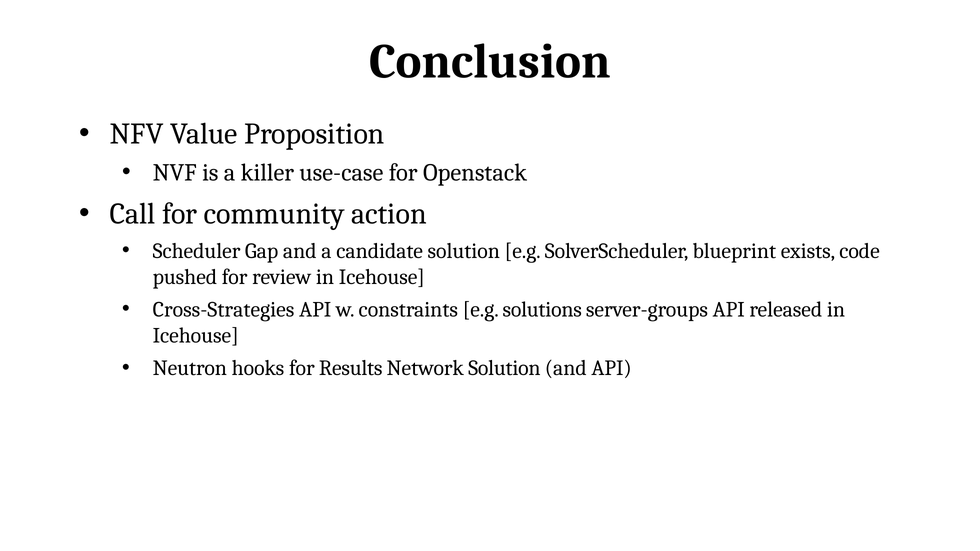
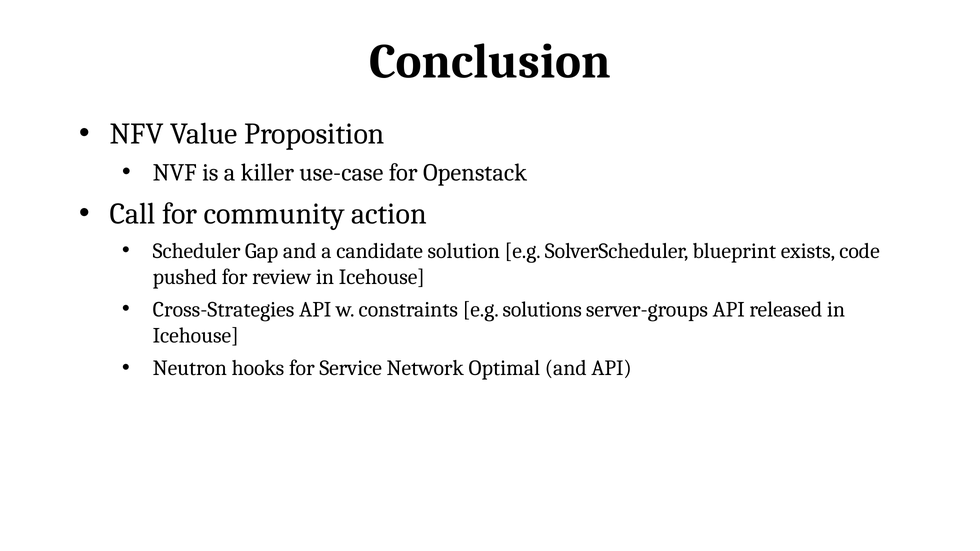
Results: Results -> Service (351, 368)
Network Solution: Solution -> Optimal (504, 368)
